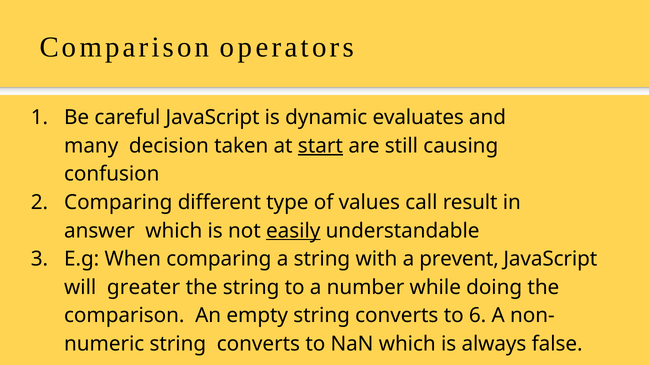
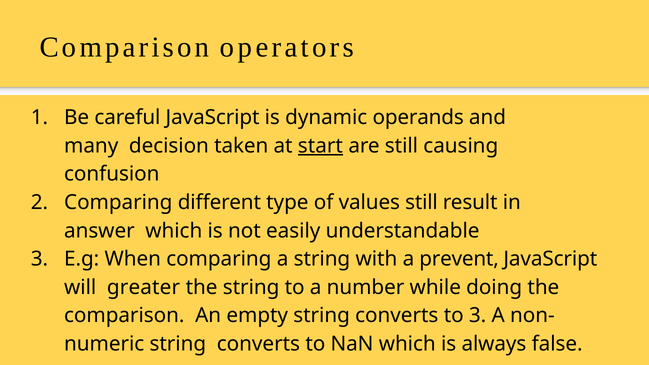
evaluates: evaluates -> operands (418, 117)
values call: call -> still (421, 202)
easily underline: present -> none (293, 231)
to 6: 6 -> 3 (478, 316)
